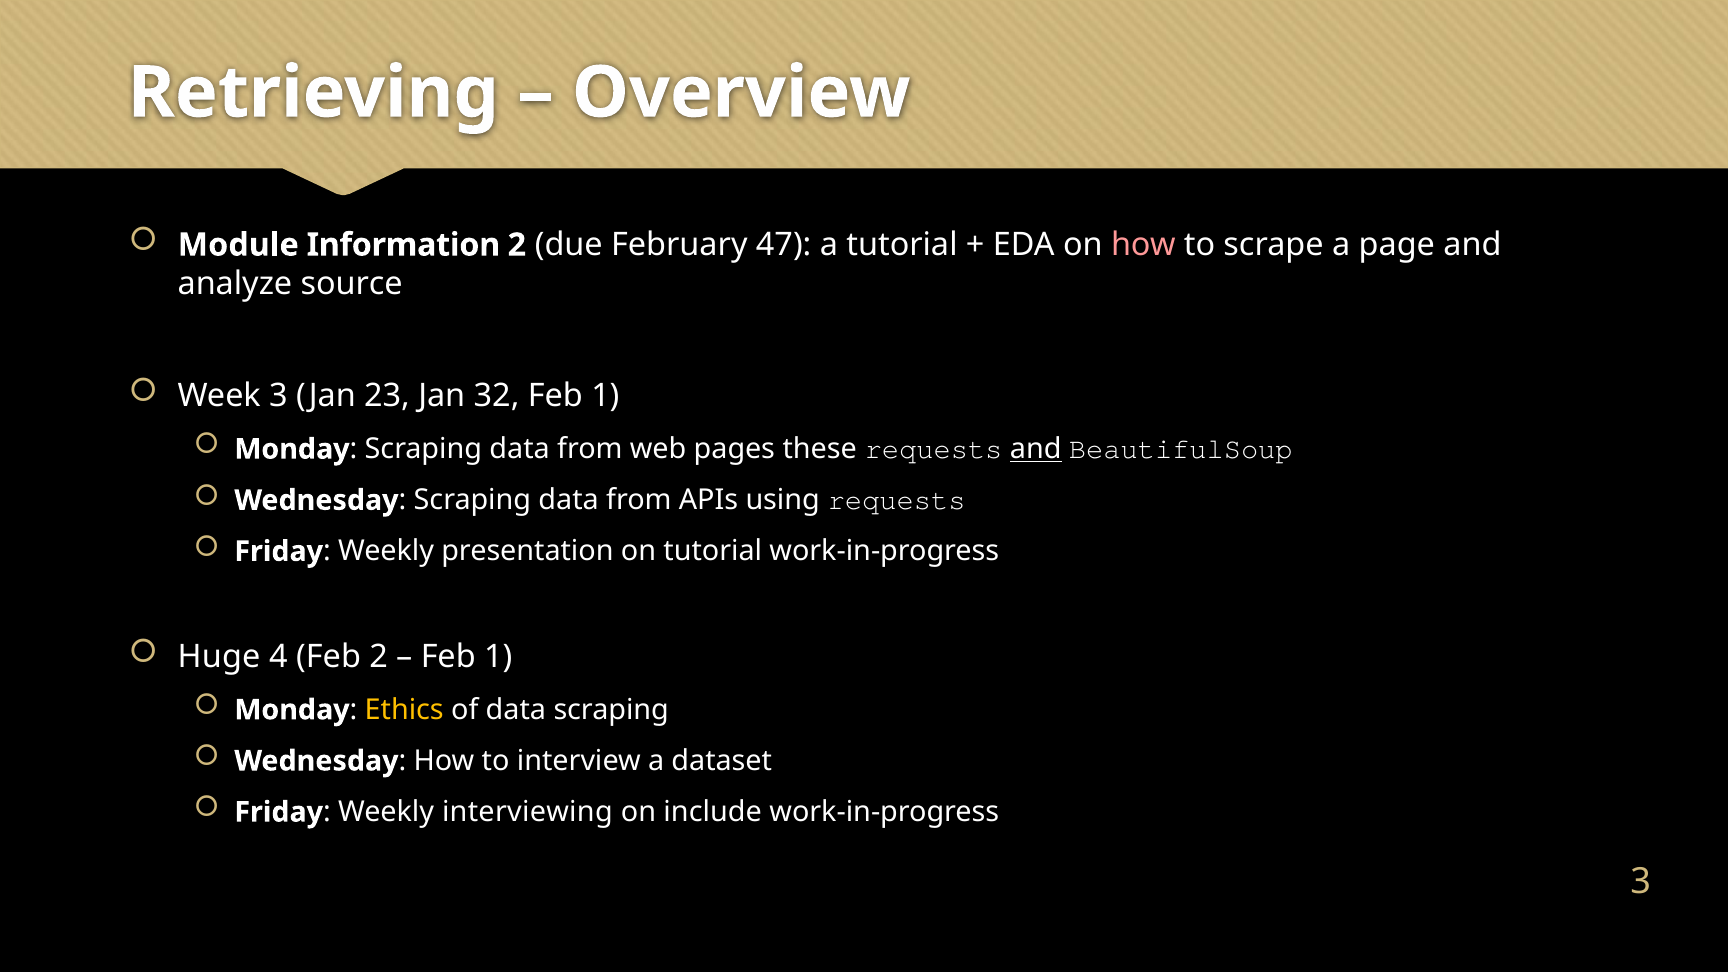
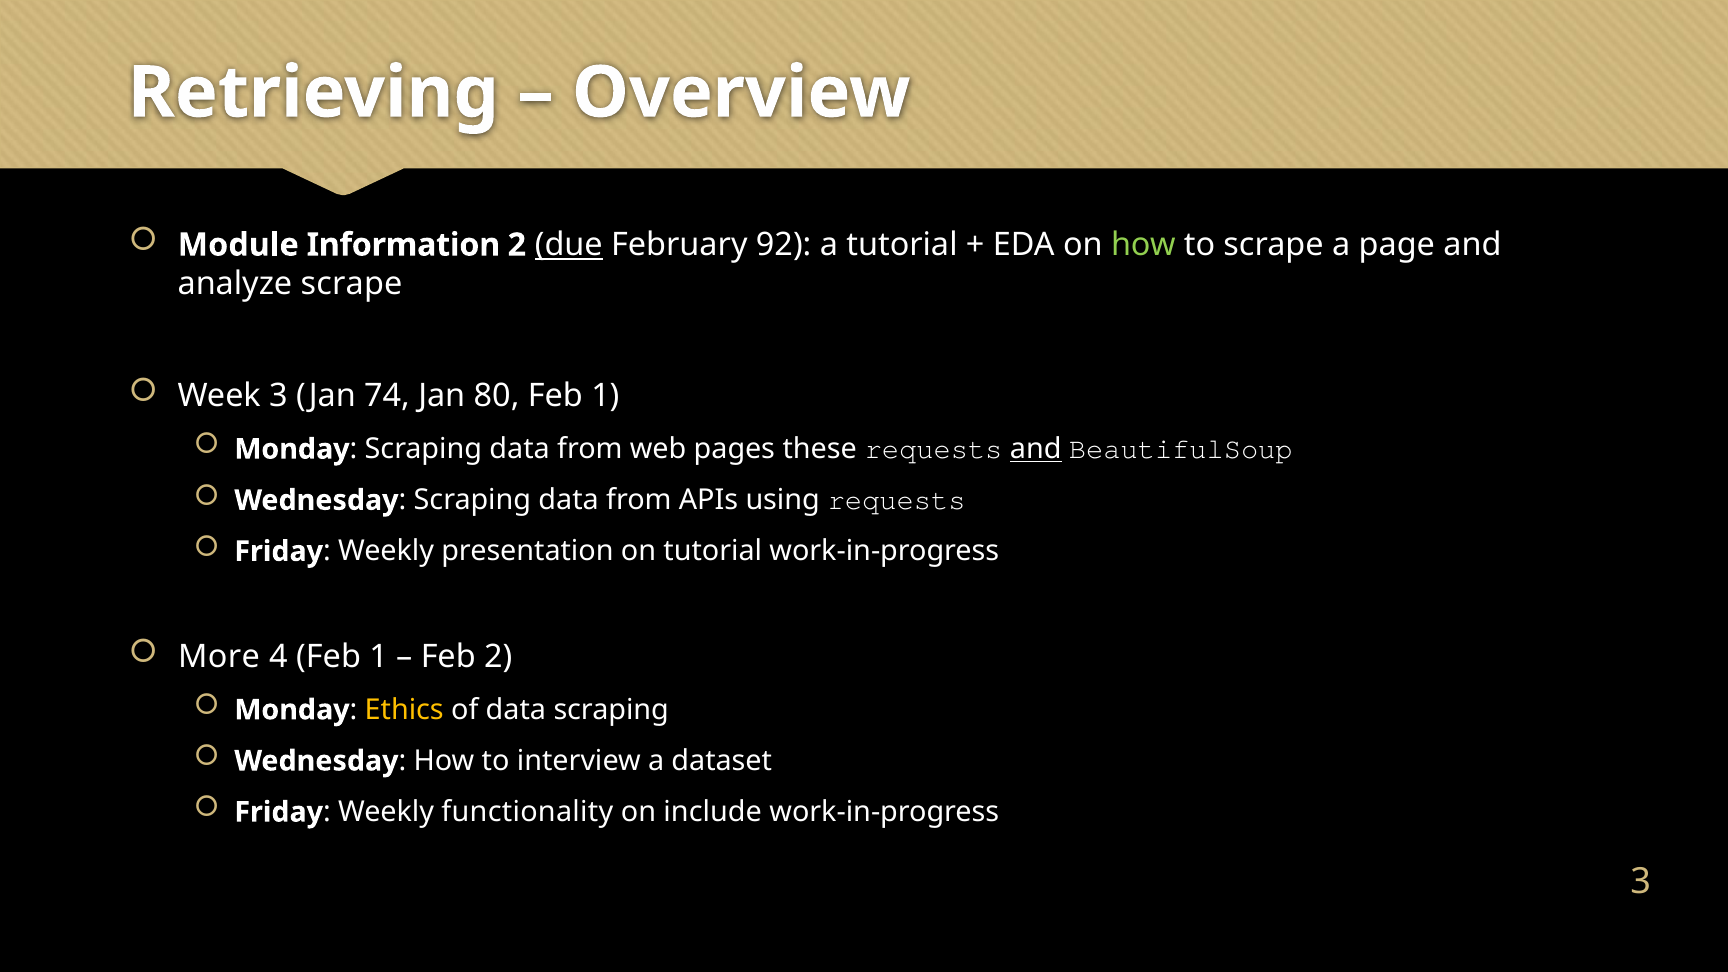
due underline: none -> present (569, 245)
47: 47 -> 92 (784, 245)
how colour: pink -> light green (1143, 245)
analyze source: source -> scrape (352, 284)
23: 23 -> 74 (387, 396)
32: 32 -> 80 (497, 396)
Huge: Huge -> More (219, 657)
4 Feb 2: 2 -> 1 (379, 657)
1: 1 -> 2 (498, 657)
interviewing: interviewing -> functionality (527, 812)
